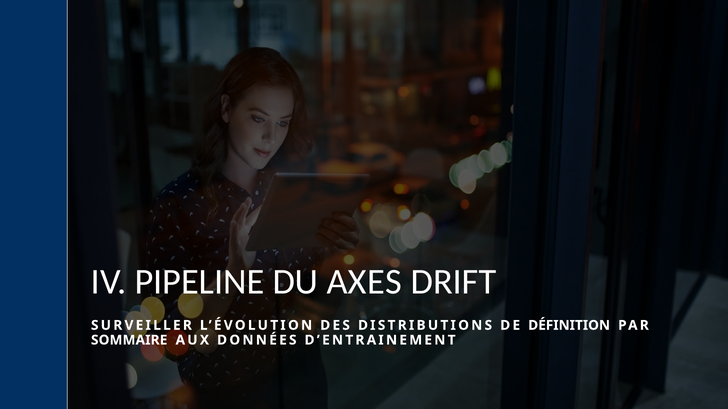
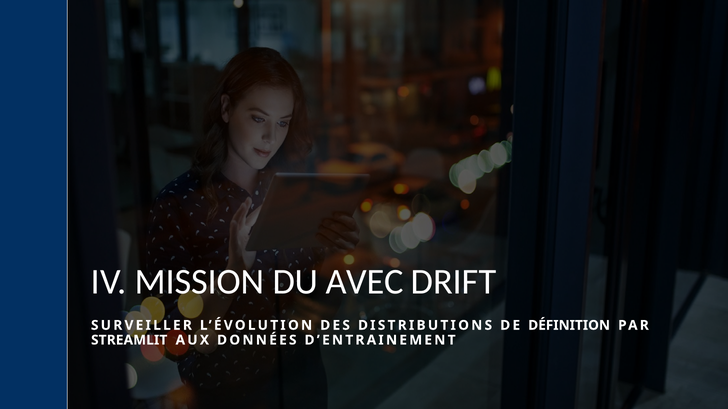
PIPELINE: PIPELINE -> MISSION (199, 282)
AXES: AXES -> AVEC (365, 282)
SOMMAIRE: SOMMAIRE -> STREAMLIT (129, 340)
